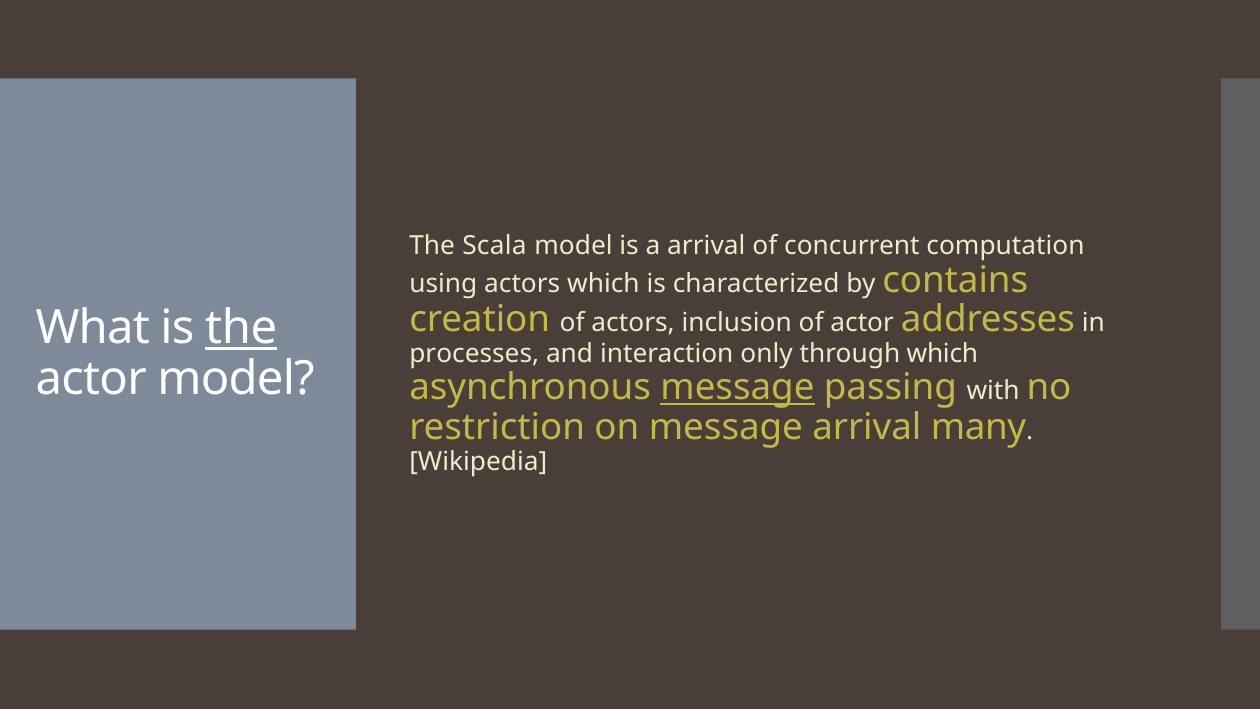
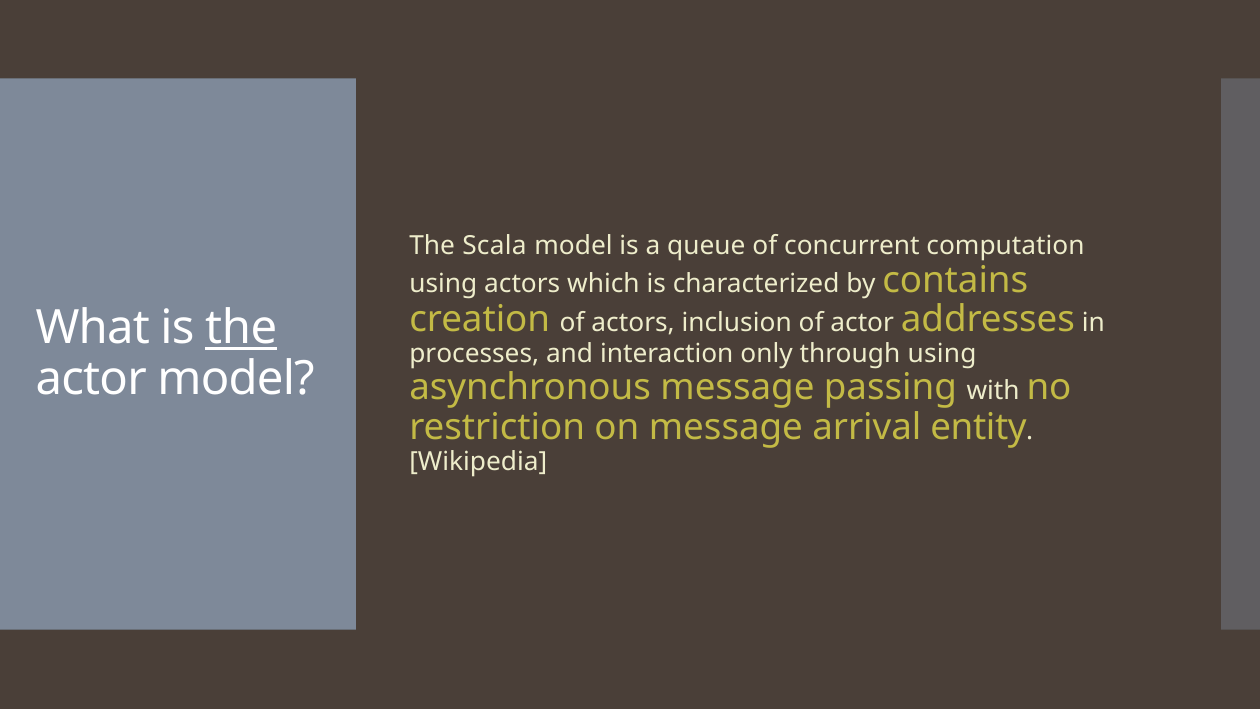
a arrival: arrival -> queue (706, 246)
through which: which -> using (942, 354)
message underline: present -> none (737, 388)
many: many -> entity (979, 427)
